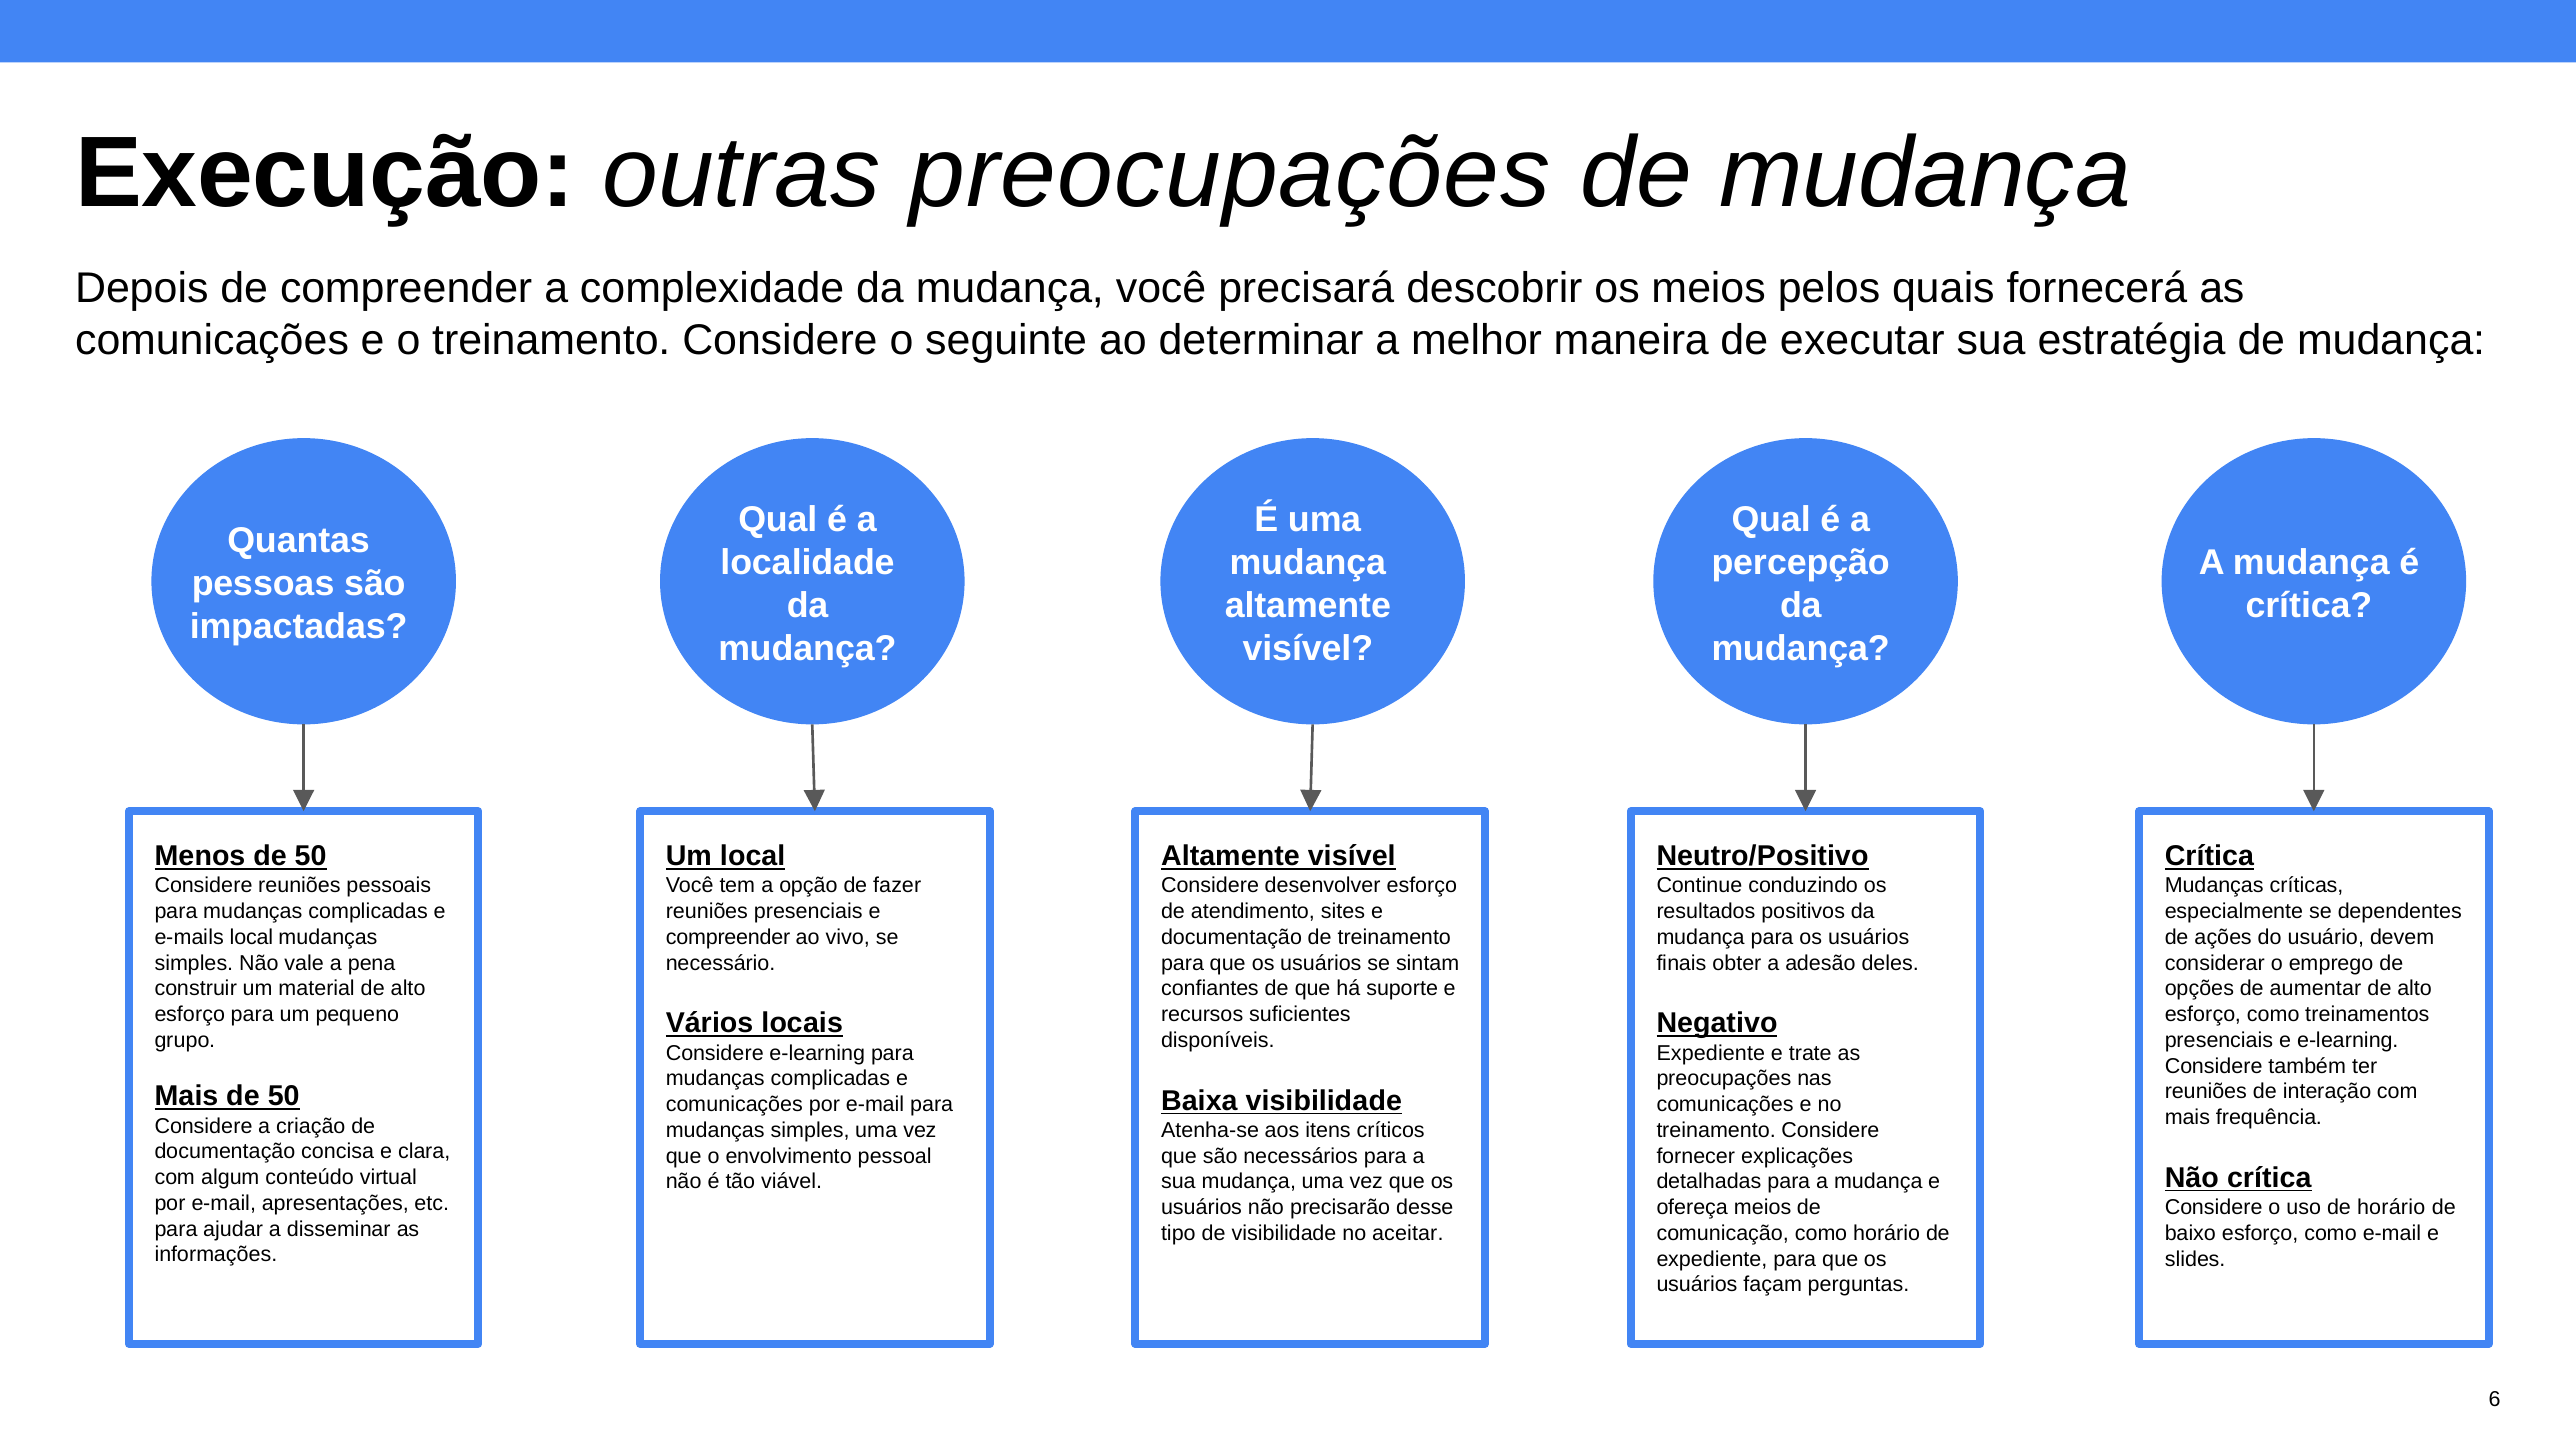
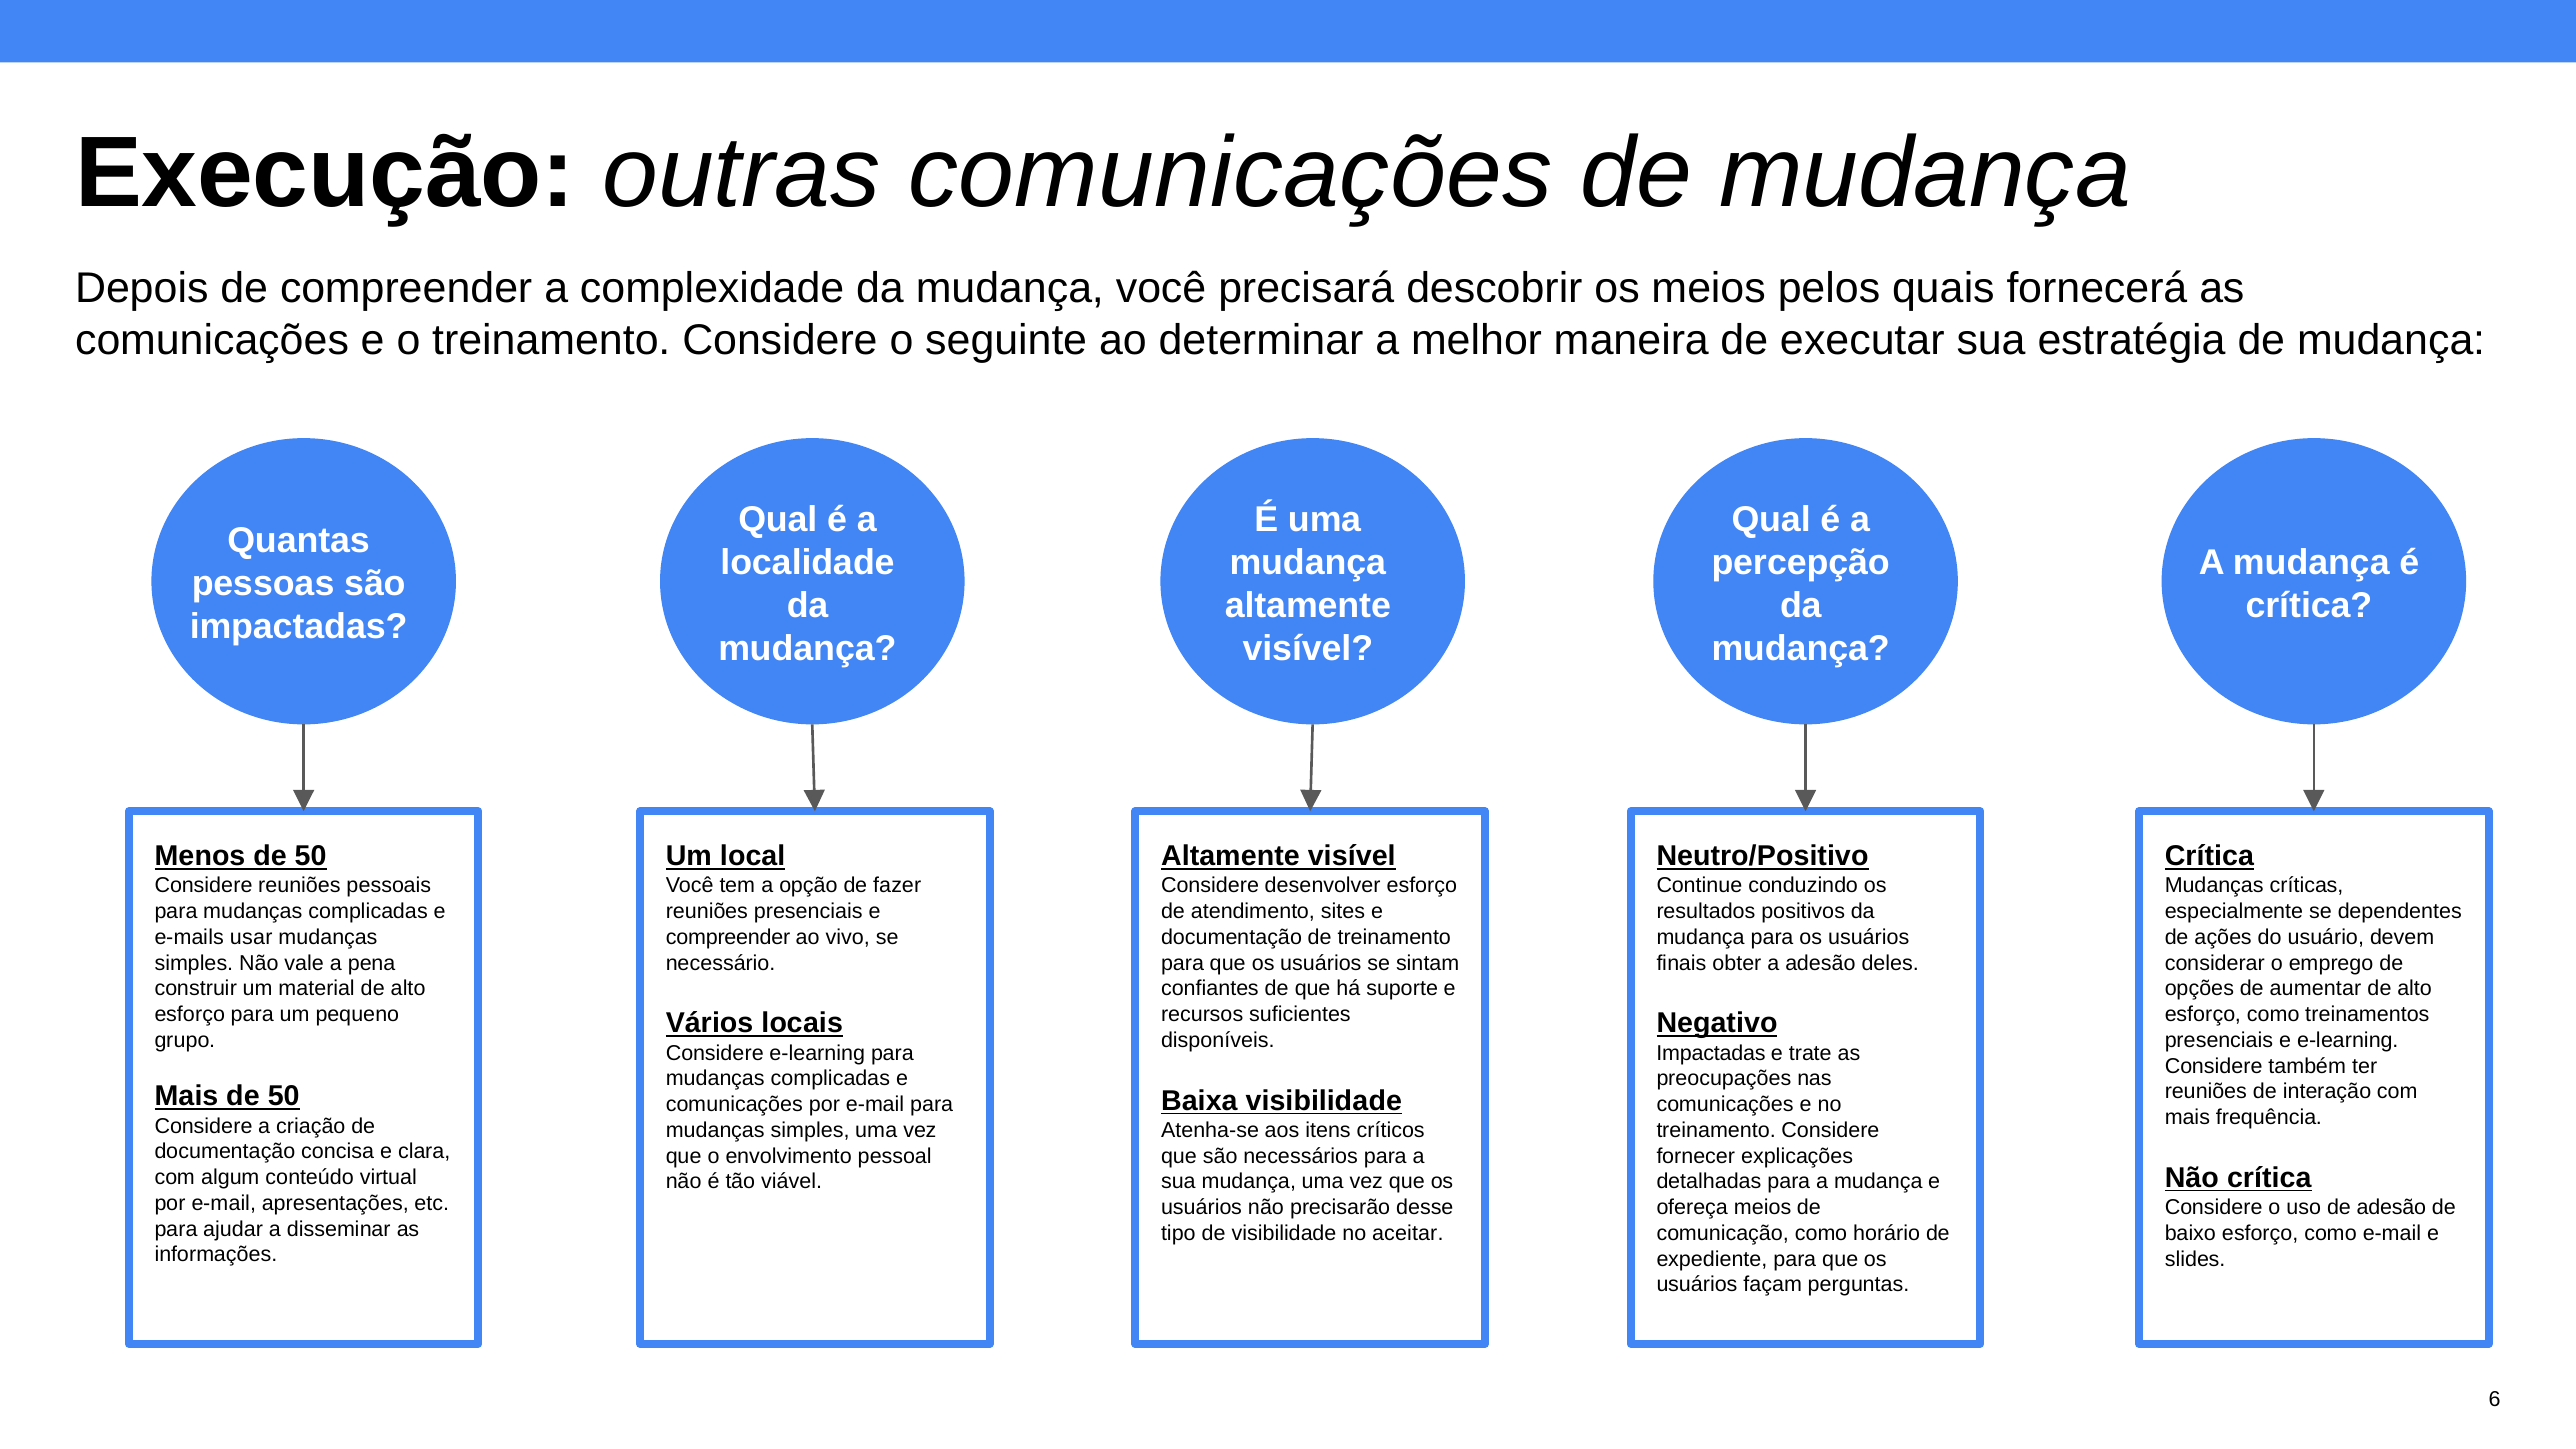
outras preocupações: preocupações -> comunicações (1230, 174)
e-mails local: local -> usar (251, 937)
Expediente: Expediente -> Impactadas (1711, 1053)
de horário: horário -> adesão (2391, 1208)
